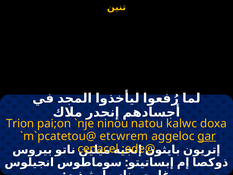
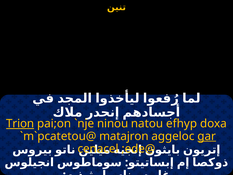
Trion underline: none -> present (20, 123)
kalwc: kalwc -> efhyp (182, 123)
etcwrem: etcwrem -> matajron (124, 136)
